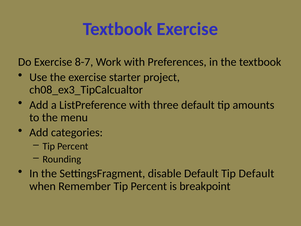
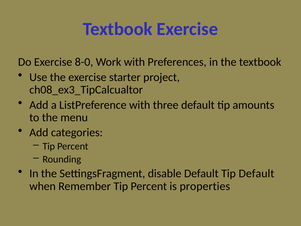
8-7: 8-7 -> 8-0 (84, 62)
breakpoint: breakpoint -> properties (205, 186)
